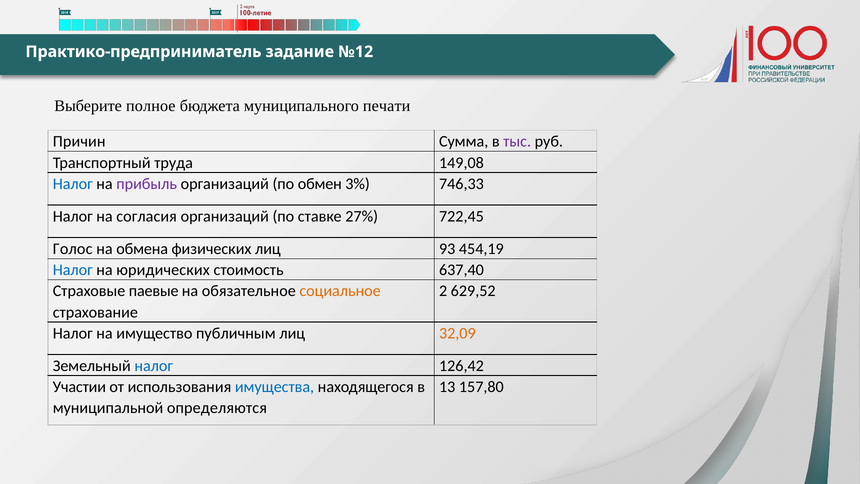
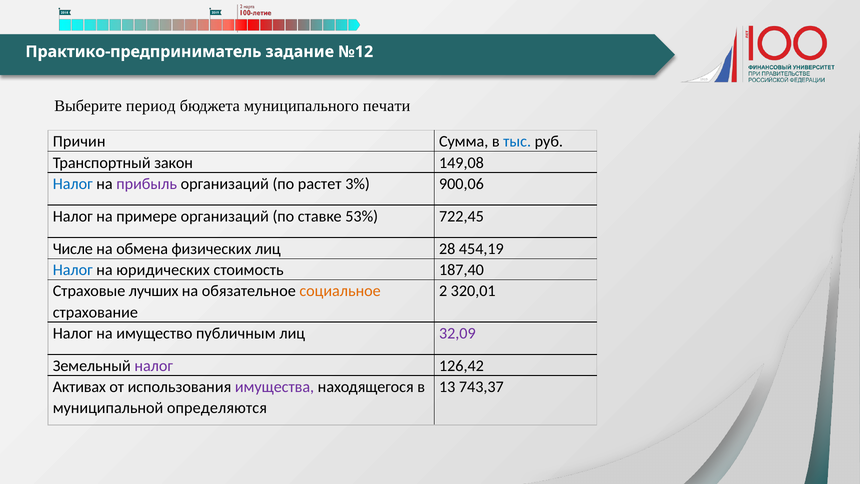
полное: полное -> период (151, 106)
тыс colour: purple -> blue (517, 142)
труда: труда -> закон (174, 163)
обмен: обмен -> растет (320, 184)
746,33: 746,33 -> 900,06 (461, 184)
согласия: согласия -> примере (147, 216)
27%: 27% -> 53% (362, 216)
Голос: Голос -> Числе (73, 249)
93: 93 -> 28 (447, 249)
637,40: 637,40 -> 187,40 (461, 270)
паевые: паевые -> лучших (154, 291)
629,52: 629,52 -> 320,01 (473, 291)
32,09 colour: orange -> purple (457, 333)
налог colour: blue -> purple (154, 366)
Участии: Участии -> Активах (79, 387)
имущества colour: blue -> purple (275, 387)
157,80: 157,80 -> 743,37 (481, 387)
